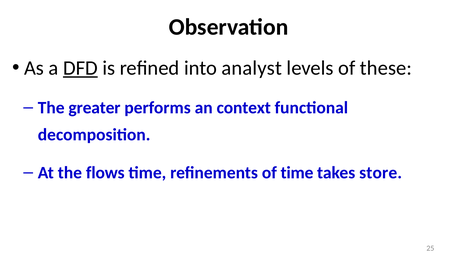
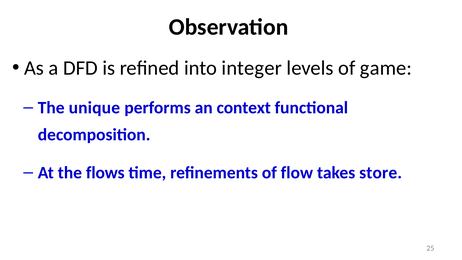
DFD underline: present -> none (80, 68)
analyst: analyst -> integer (252, 68)
these: these -> game (386, 68)
greater: greater -> unique (94, 108)
of time: time -> flow (297, 173)
